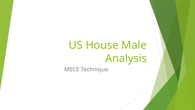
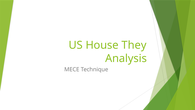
Male: Male -> They (134, 45)
